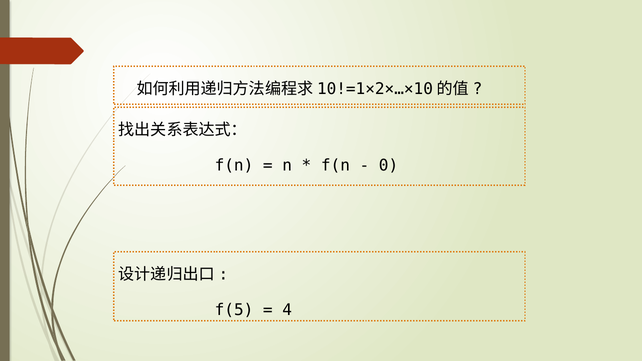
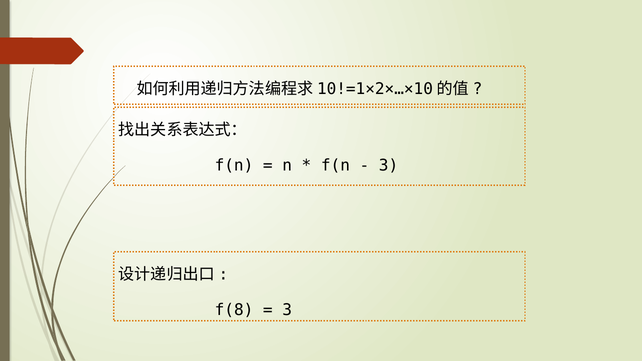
0: 0 -> 3 (389, 166)
f(5: f(5 -> f(8 (234, 310)
4: 4 -> 3 (287, 310)
